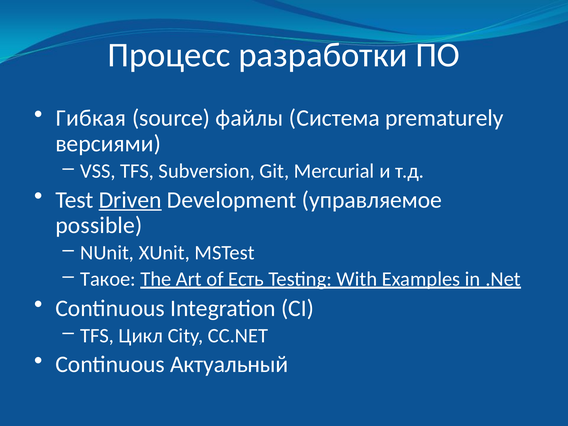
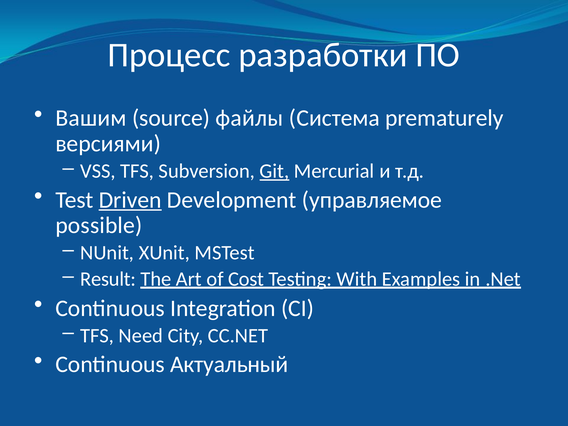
Гибкая: Гибкая -> Вашим (91, 118)
Git underline: none -> present (274, 171)
Такое: Такое -> Result (108, 279)
Есть: Есть -> Cost (246, 279)
Цикл: Цикл -> Need (141, 336)
